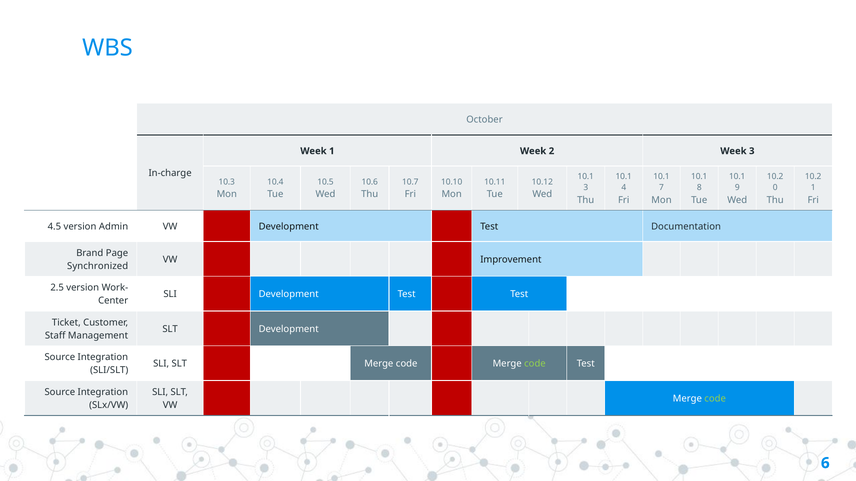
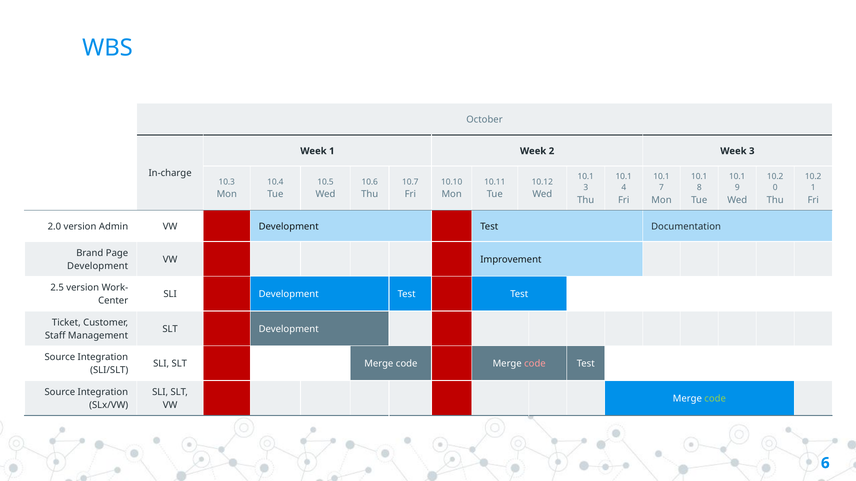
4.5: 4.5 -> 2.0 (54, 227)
Synchronized: Synchronized -> Development (98, 266)
code colour: light green -> pink (535, 364)
